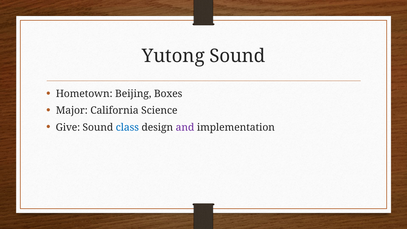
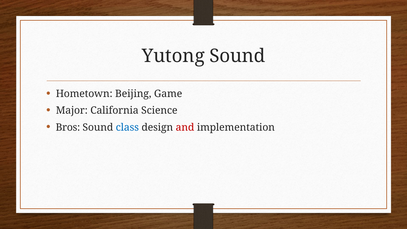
Boxes: Boxes -> Game (168, 94)
Give: Give -> Bros (68, 127)
and colour: purple -> red (185, 127)
